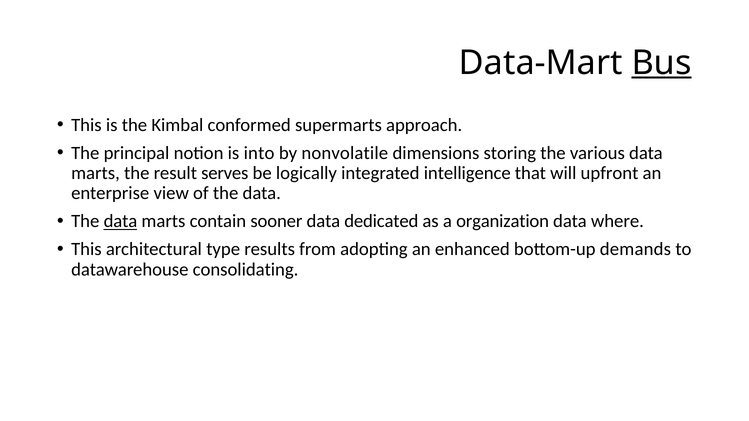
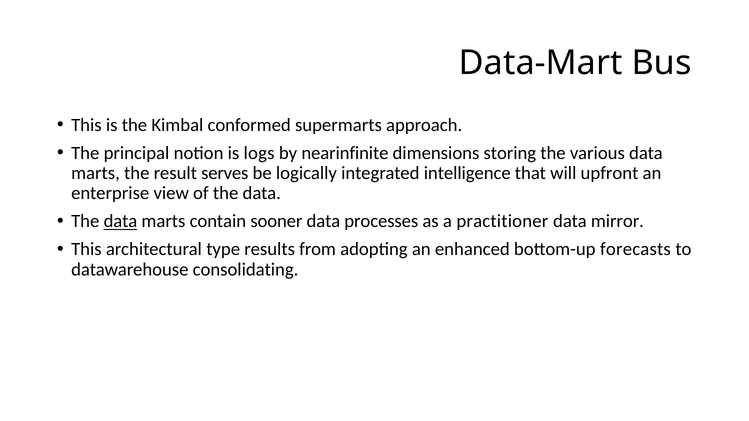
Bus underline: present -> none (662, 63)
into: into -> logs (259, 153)
nonvolatile: nonvolatile -> nearinfinite (345, 153)
dedicated: dedicated -> processes (381, 221)
organization: organization -> practitioner (502, 221)
where: where -> mirror (617, 221)
demands: demands -> forecasts (635, 249)
